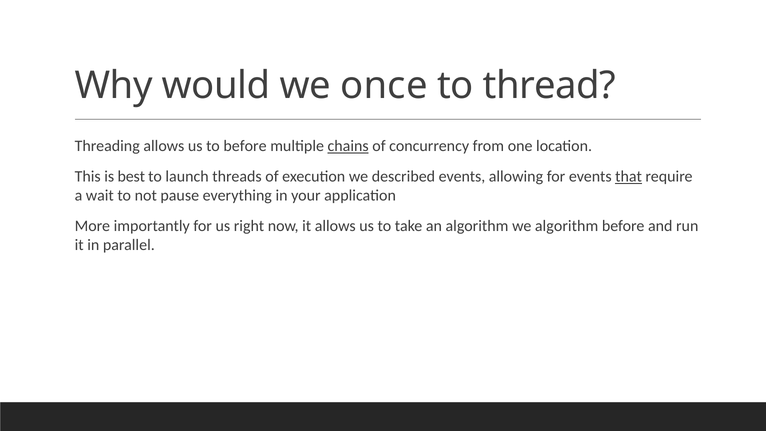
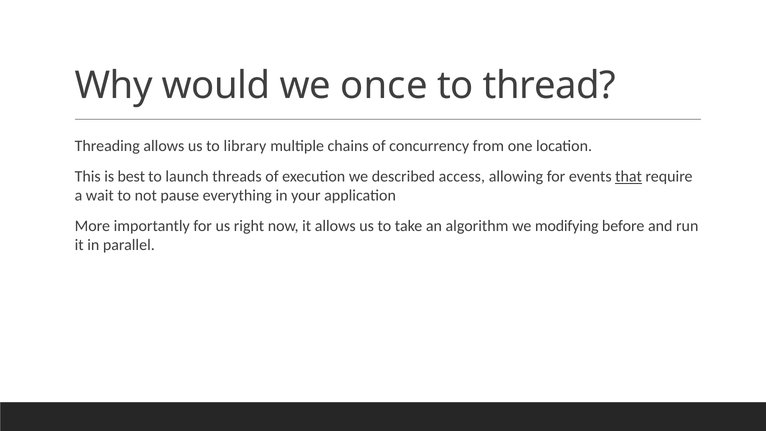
to before: before -> library (245, 146)
chains underline: present -> none (348, 146)
described events: events -> access (462, 176)
we algorithm: algorithm -> modifying (567, 226)
